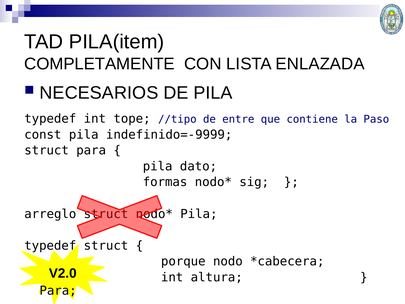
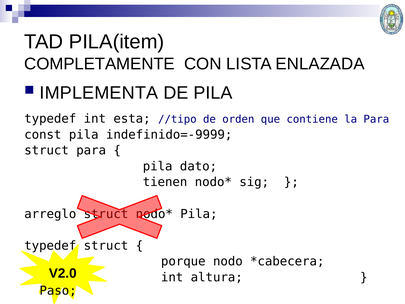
NECESARIOS: NECESARIOS -> IMPLEMENTA (99, 93)
tope: tope -> esta (132, 119)
entre: entre -> orden (238, 119)
la Paso: Paso -> Para (376, 119)
formas: formas -> tienen (165, 182)
Para: Para -> Paso (58, 290)
